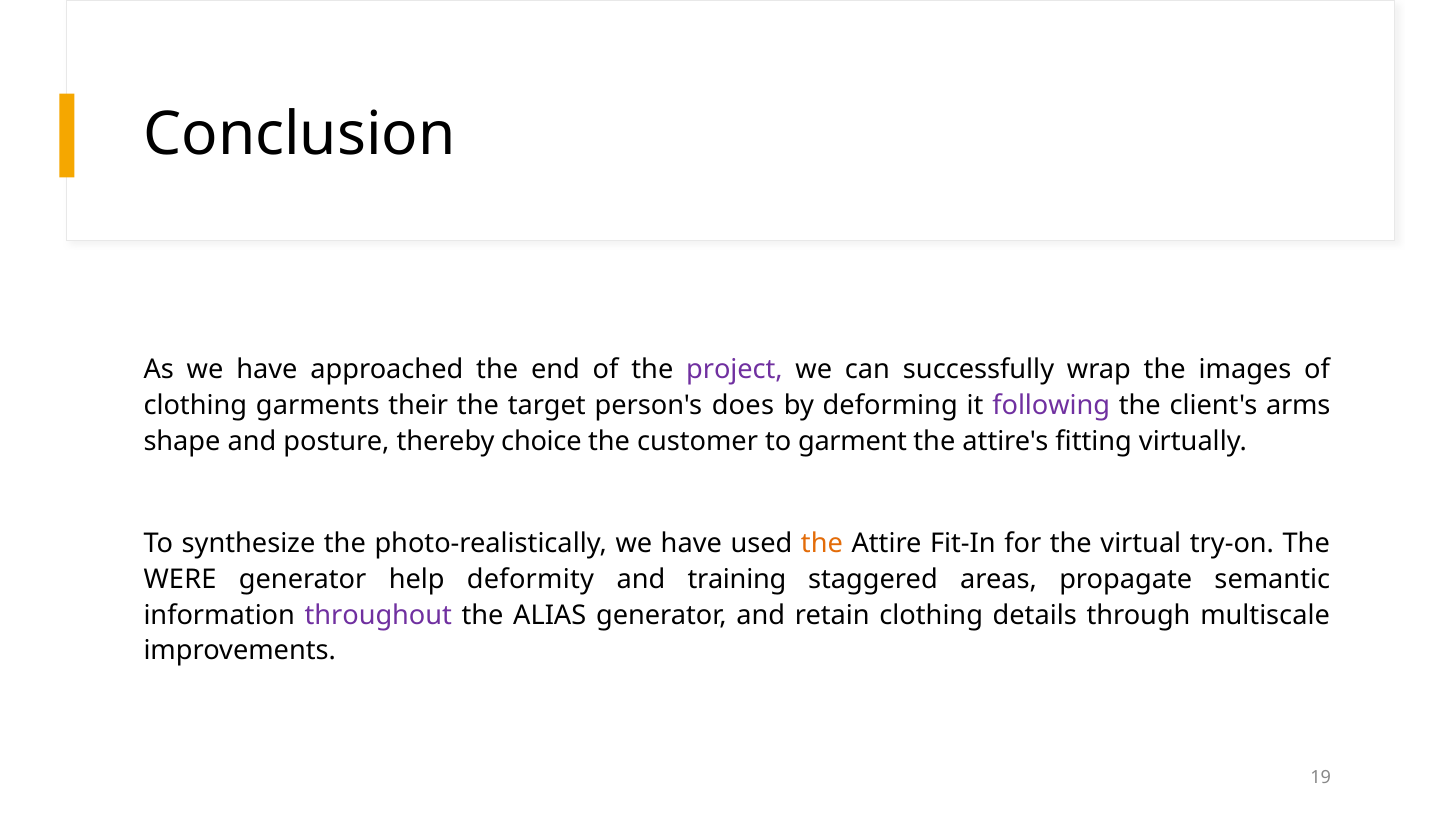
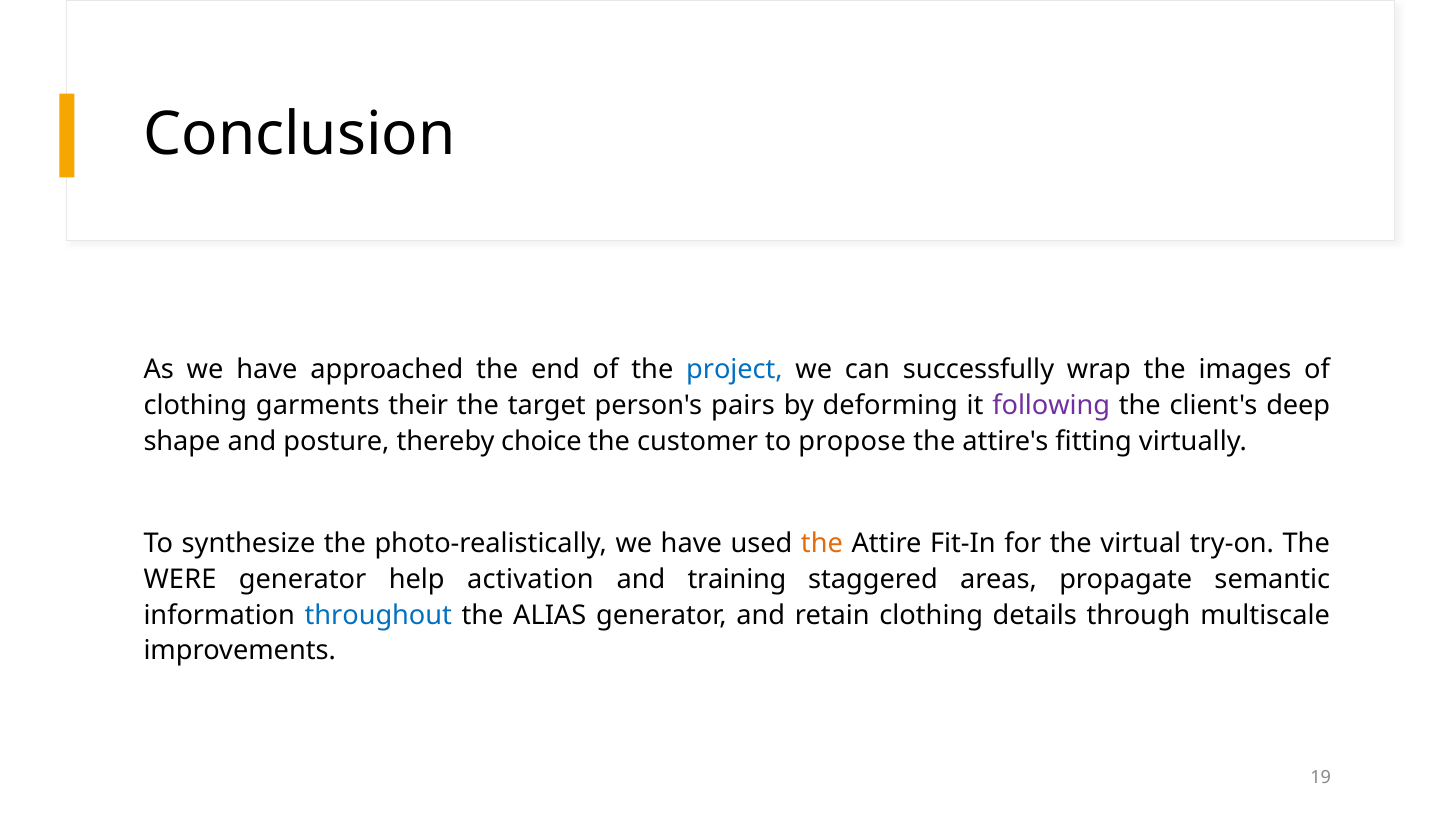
project colour: purple -> blue (734, 369)
does: does -> pairs (743, 405)
arms: arms -> deep (1298, 405)
garment: garment -> propose (852, 441)
deformity: deformity -> activation (530, 579)
throughout colour: purple -> blue (378, 615)
